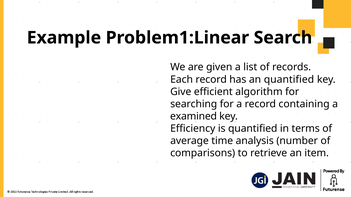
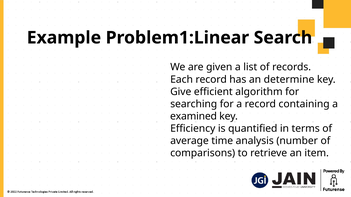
an quantified: quantified -> determine (289, 80)
